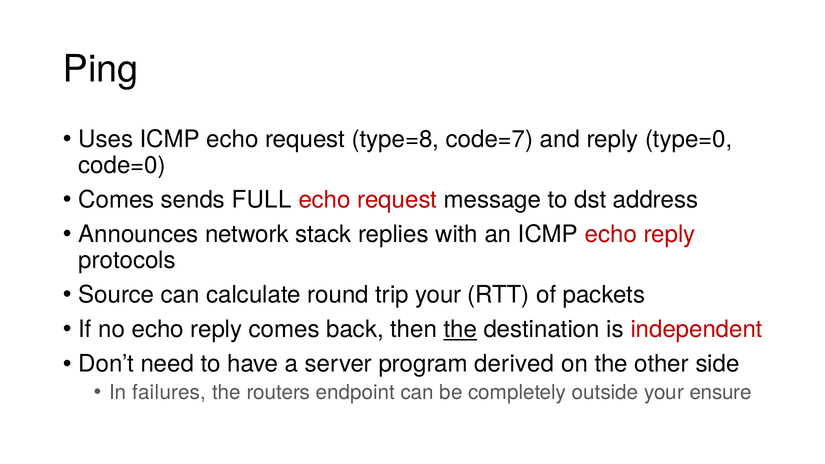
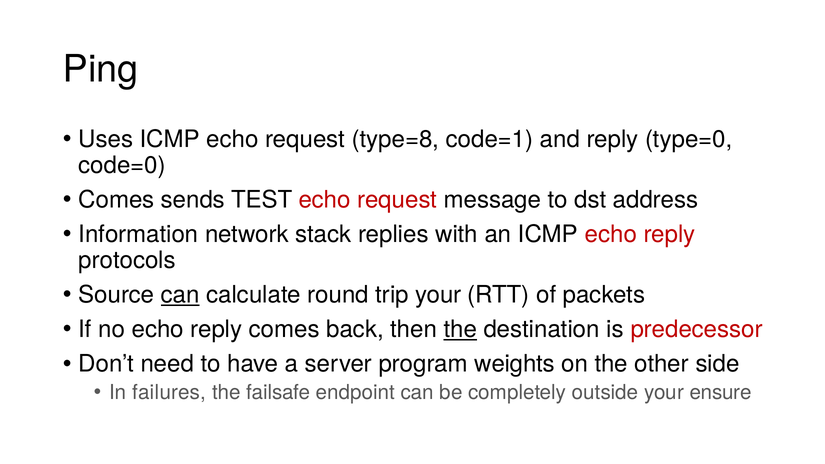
code=7: code=7 -> code=1 (490, 139)
FULL: FULL -> TEST (262, 200)
Announces: Announces -> Information (138, 234)
can underline: none -> present (180, 295)
independent: independent -> predecessor (697, 329)
derived: derived -> weights (515, 364)
routers: routers -> failsafe (278, 392)
